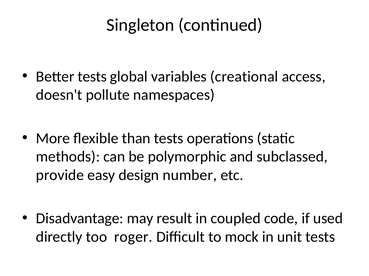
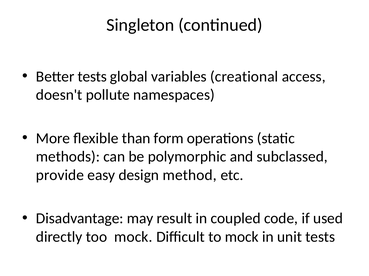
than tests: tests -> form (169, 139)
number: number -> method (190, 176)
too roger: roger -> mock (133, 237)
